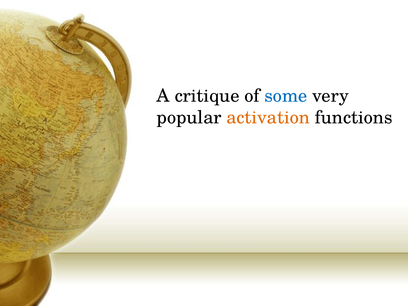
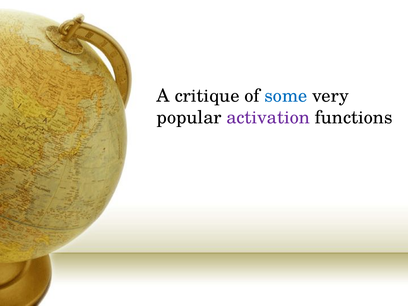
activation colour: orange -> purple (268, 118)
